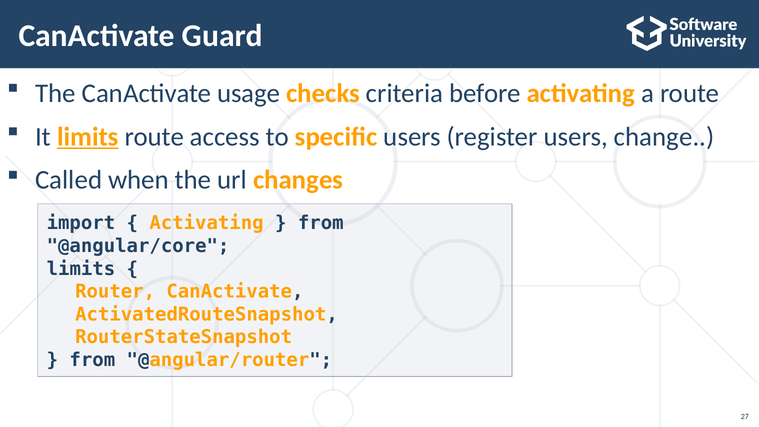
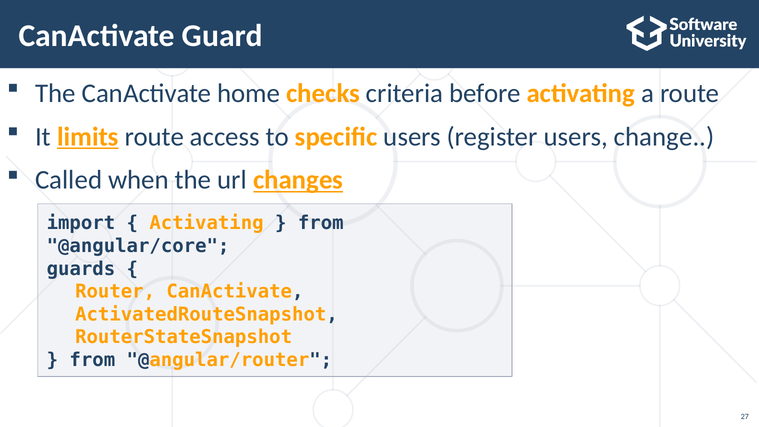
usage: usage -> home (249, 93)
changes underline: none -> present (298, 180)
limits: limits -> guards (81, 269)
